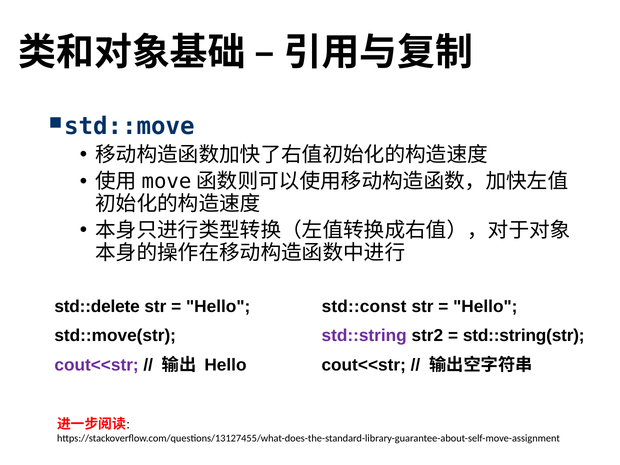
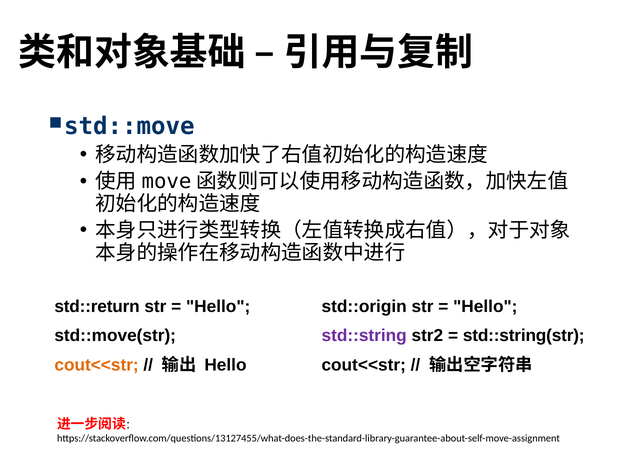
std::delete: std::delete -> std::return (97, 306)
std::const: std::const -> std::origin (364, 306)
cout<<str colour: purple -> orange (97, 365)
